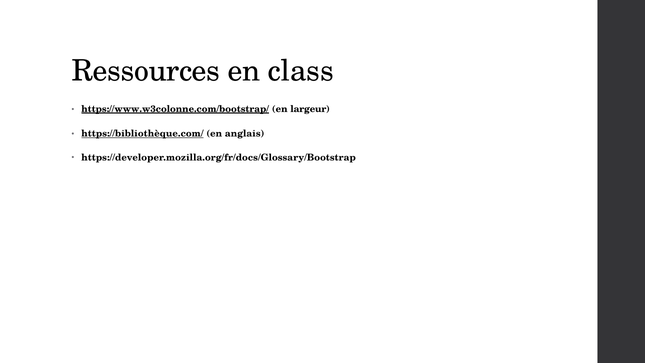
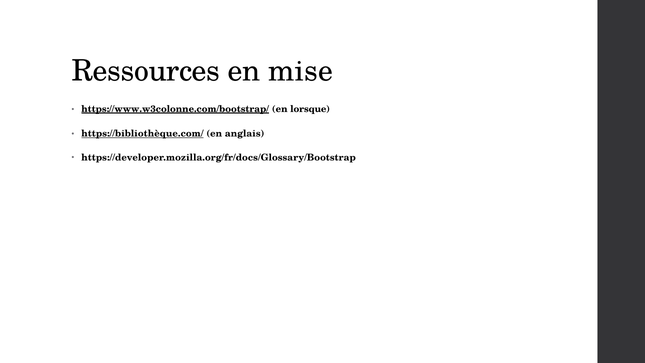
class: class -> mise (301, 71)
largeur: largeur -> lorsque (310, 109)
